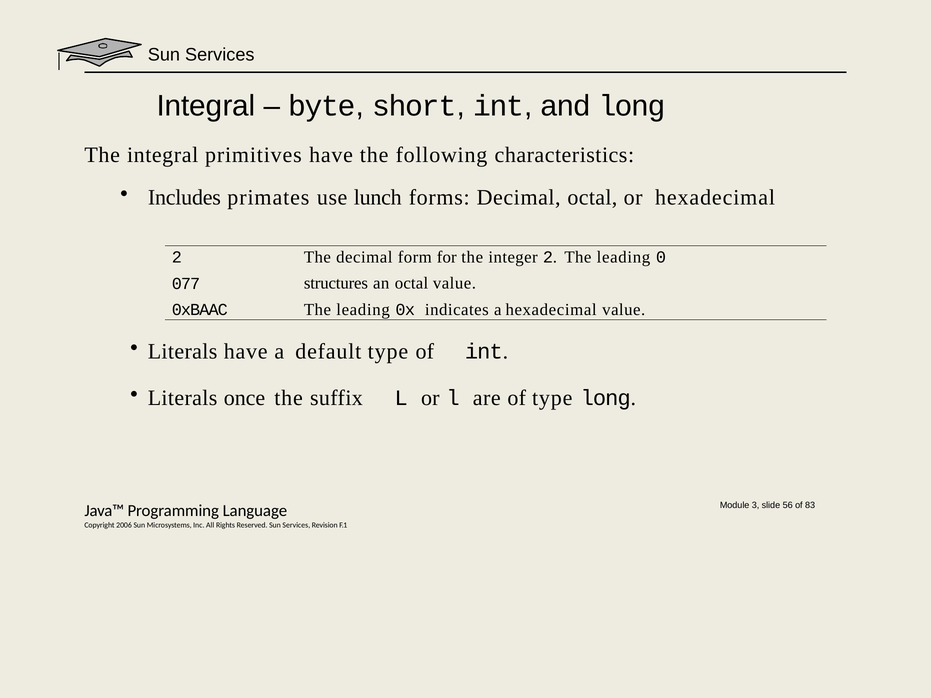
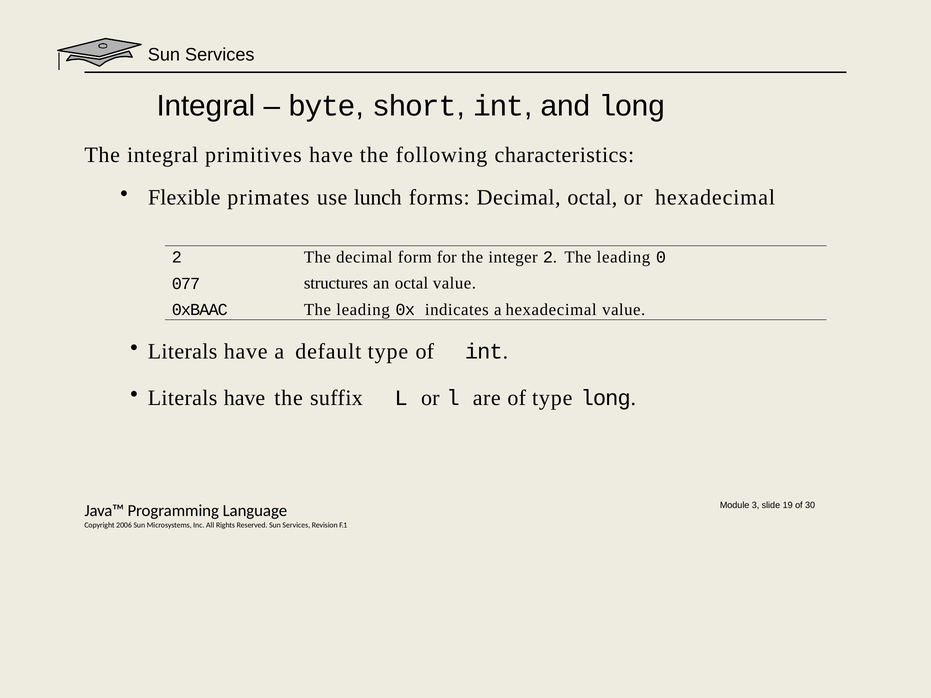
Includes: Includes -> Flexible (184, 198)
once: once -> have (244, 398)
56: 56 -> 19 (788, 506)
83: 83 -> 30 (810, 506)
